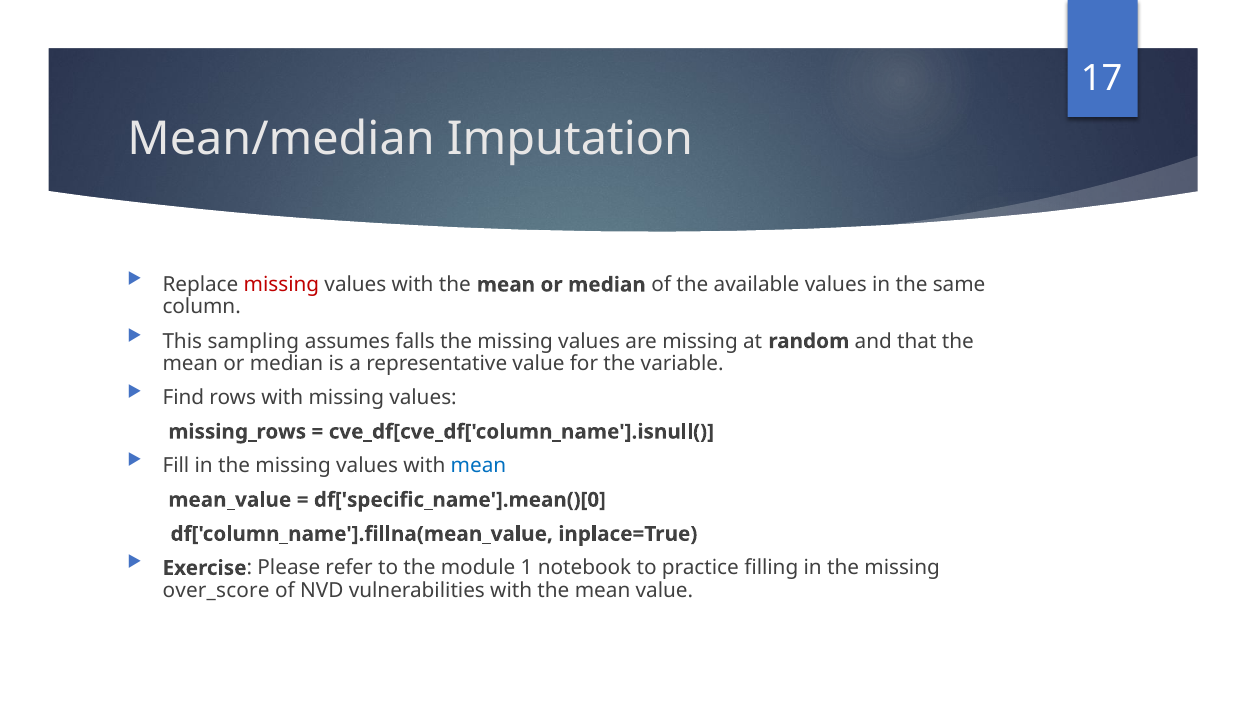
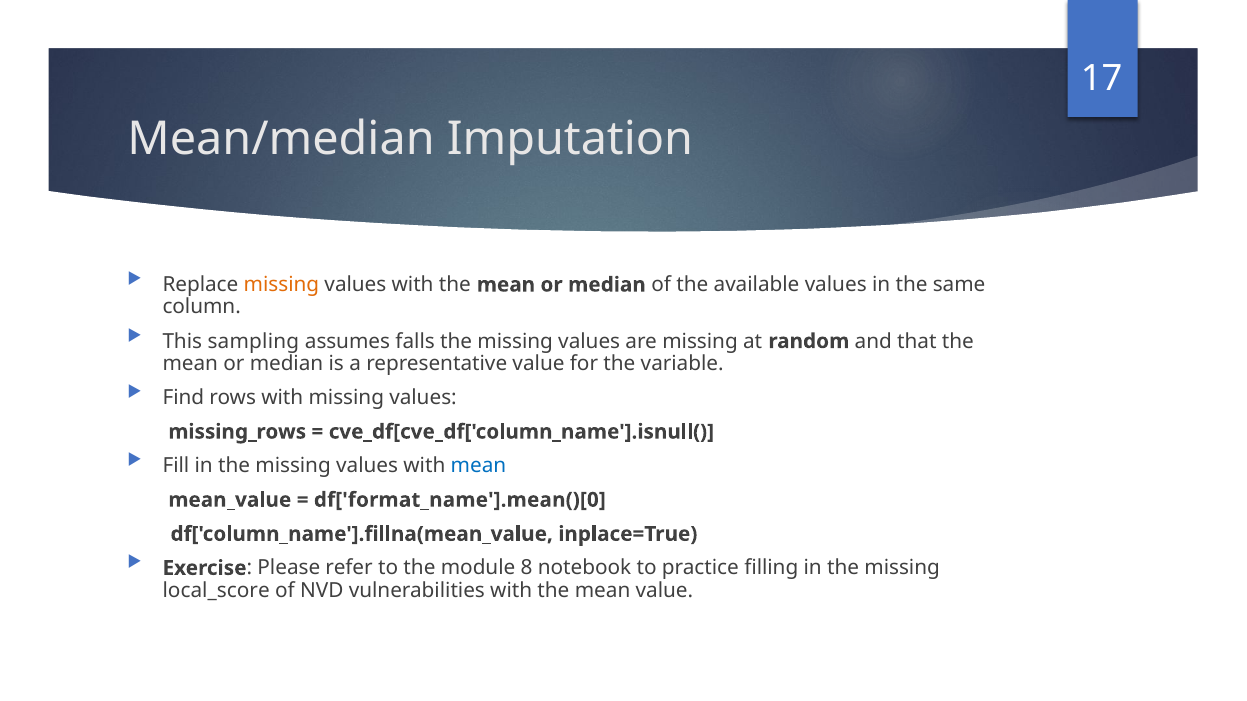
missing colour: red -> orange (281, 285)
df['specific_name'].mean()[0: df['specific_name'].mean()[0 -> df['format_name'].mean()[0 (460, 500)
1: 1 -> 8 (527, 568)
over_score: over_score -> local_score (216, 591)
